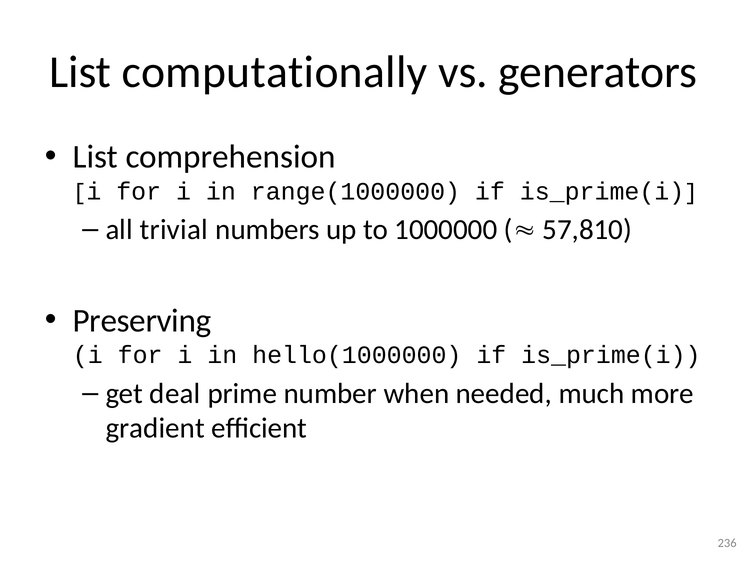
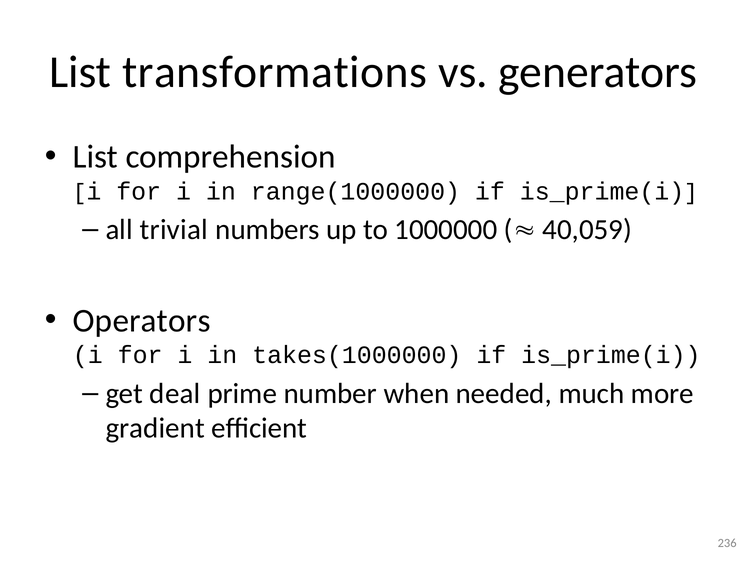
computationally: computationally -> transformations (274, 72)
57,810: 57,810 -> 40,059 (587, 229)
Preserving: Preserving -> Operators (142, 320)
hello(1000000: hello(1000000 -> takes(1000000 (357, 355)
